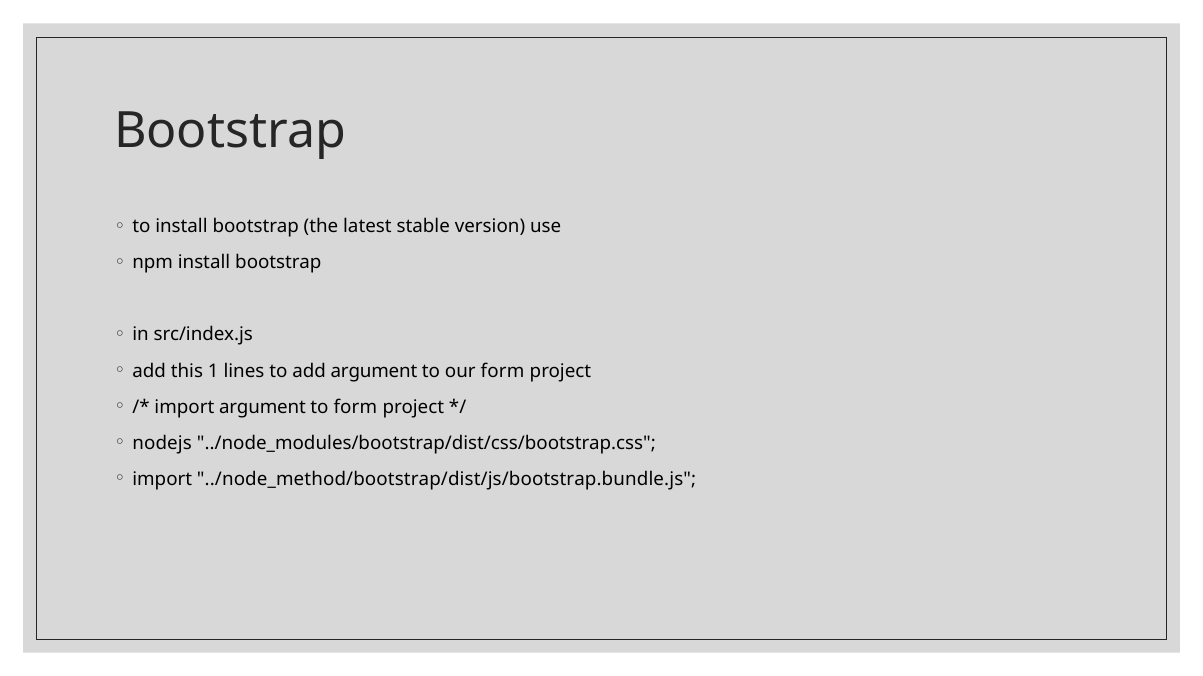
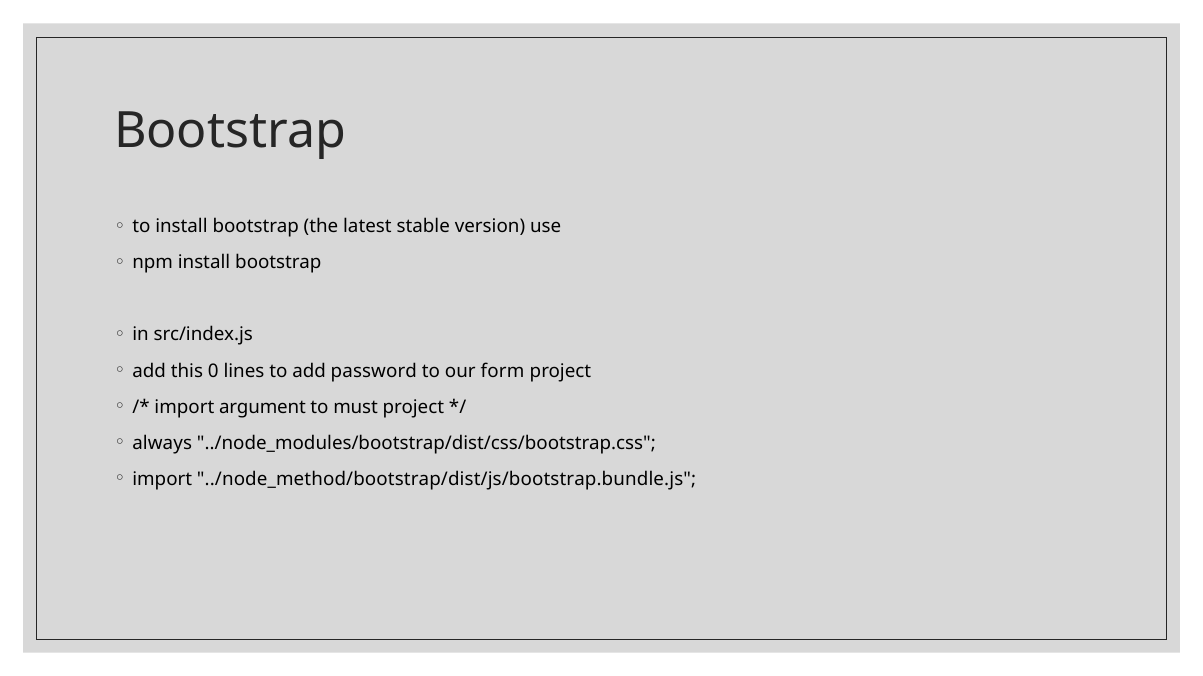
1: 1 -> 0 (213, 371)
add argument: argument -> password (374, 371)
to form: form -> must (356, 407)
nodejs: nodejs -> always (162, 443)
